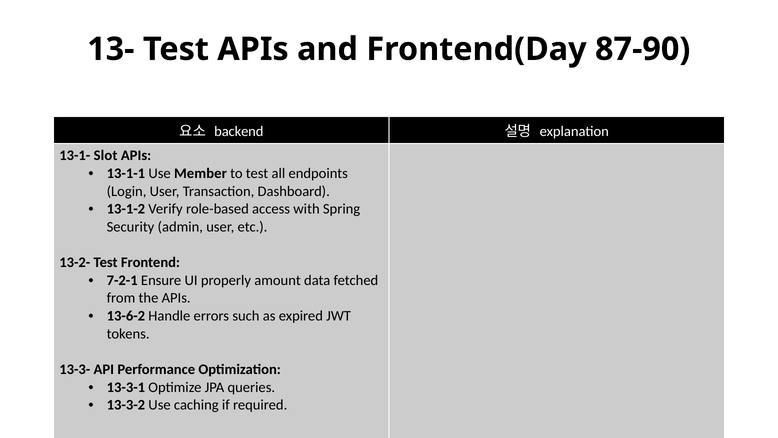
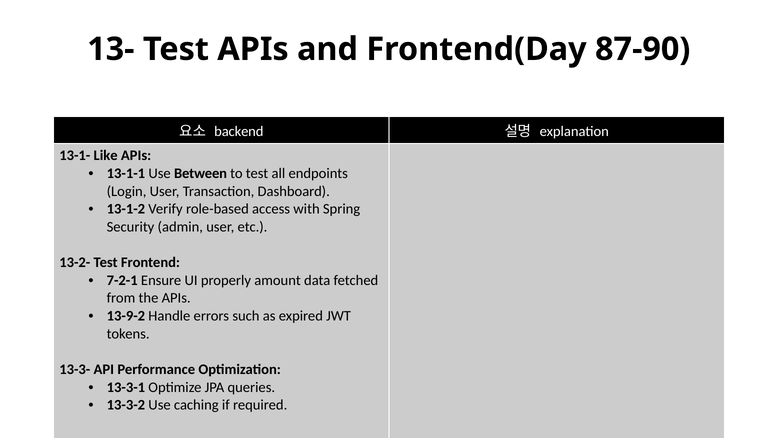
Slot: Slot -> Like (106, 155)
Member: Member -> Between (201, 173)
13-6-2: 13-6-2 -> 13-9-2 (126, 316)
